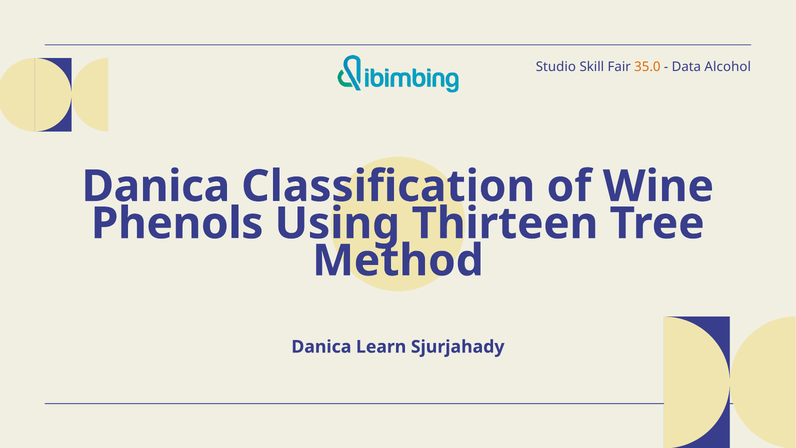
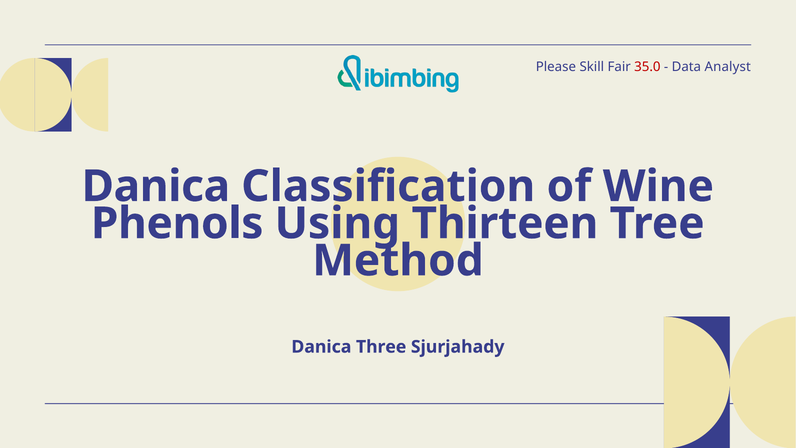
Studio: Studio -> Please (556, 67)
35.0 colour: orange -> red (647, 67)
Alcohol: Alcohol -> Analyst (728, 67)
Learn: Learn -> Three (381, 347)
